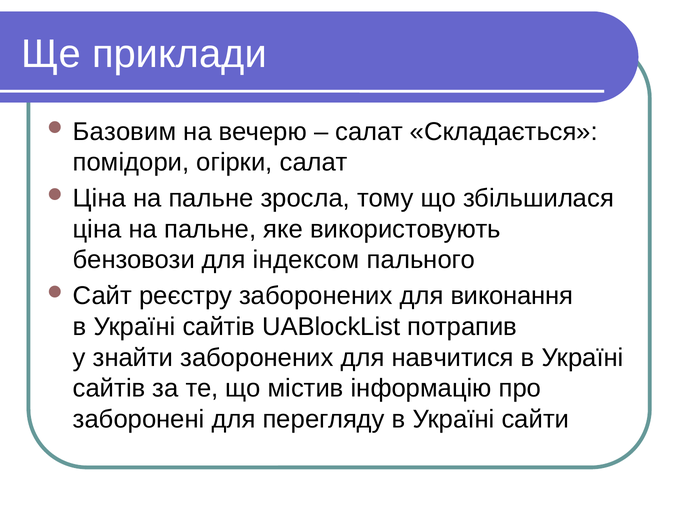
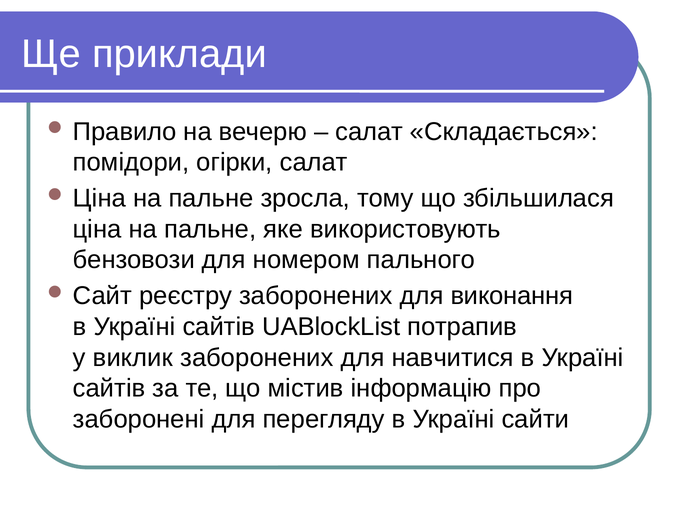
Базовим: Базовим -> Правило (125, 132)
індексом: індексом -> номером (306, 260)
знайти: знайти -> виклик (133, 358)
